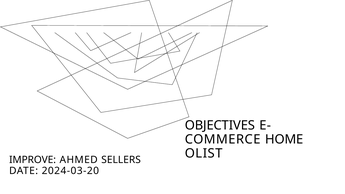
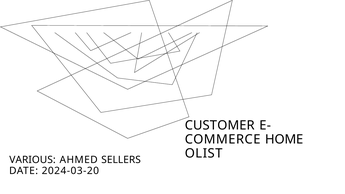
OBJECTIVES: OBJECTIVES -> CUSTOMER (220, 125)
IMPROVE: IMPROVE -> VARIOUS (33, 160)
